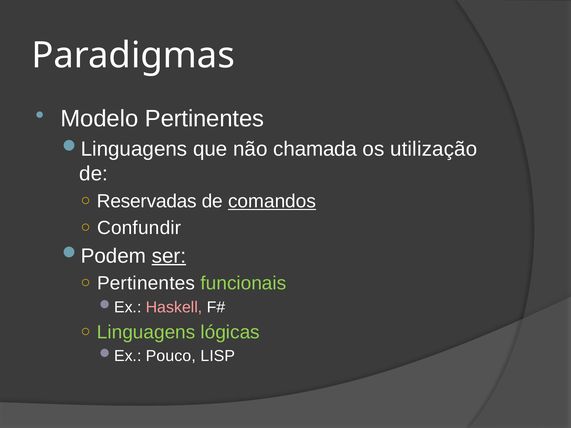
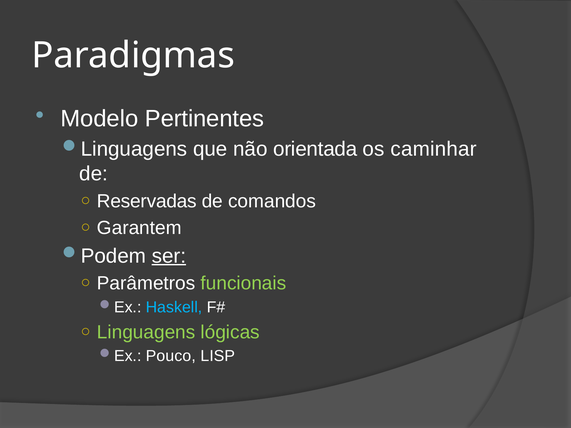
chamada: chamada -> orientada (315, 149)
utilização: utilização -> caminhar (434, 149)
comandos underline: present -> none (272, 201)
Confundir: Confundir -> Garantem (139, 228)
Pertinentes: Pertinentes -> Parâmetros (146, 284)
Haskell colour: pink -> light blue (174, 307)
